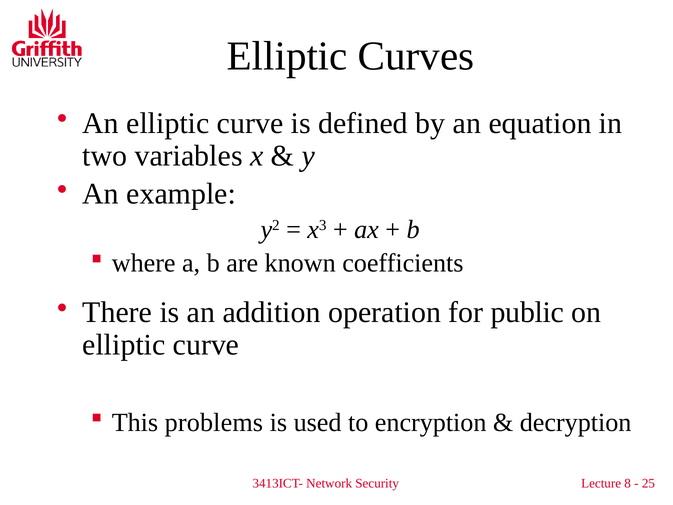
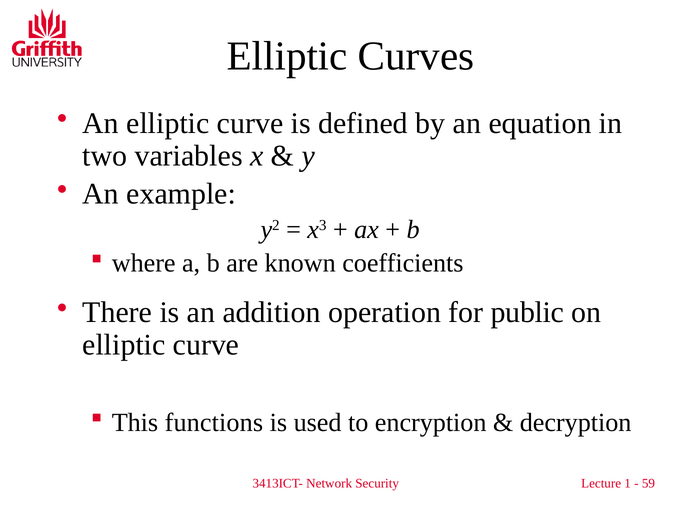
problems: problems -> functions (214, 422)
8: 8 -> 1 (628, 483)
25: 25 -> 59 (648, 483)
